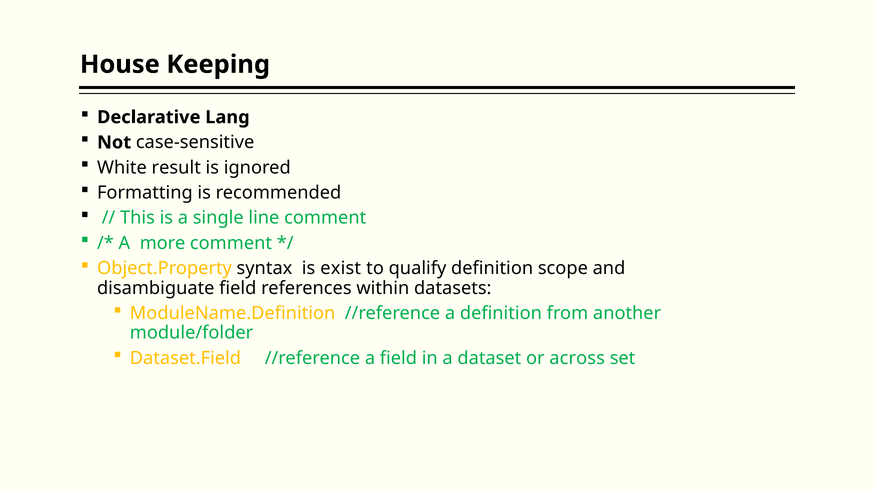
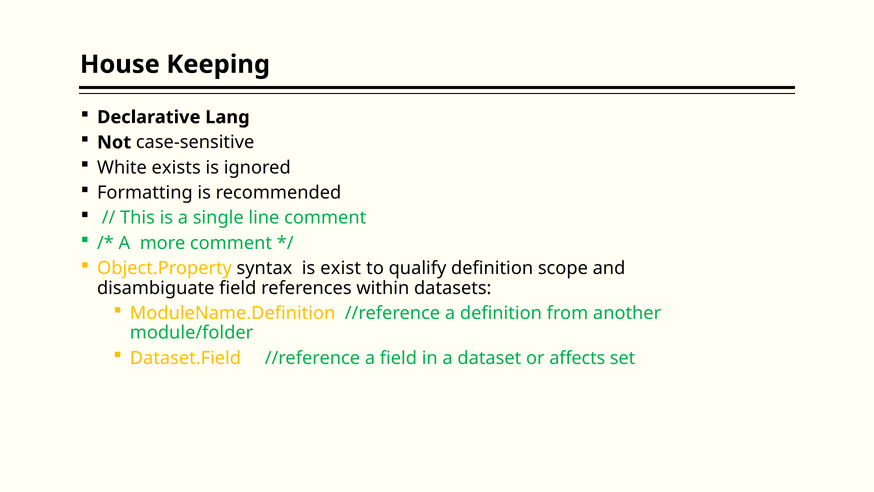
result: result -> exists (176, 167)
across: across -> affects (577, 358)
